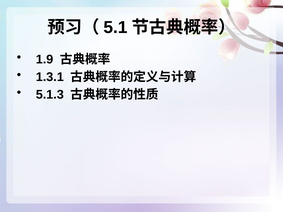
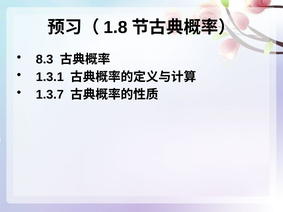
5.1: 5.1 -> 1.8 (116, 27)
1.9: 1.9 -> 8.3 (45, 59)
5.1.3: 5.1.3 -> 1.3.7 (50, 95)
